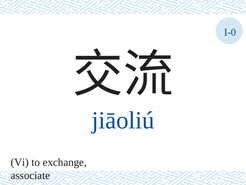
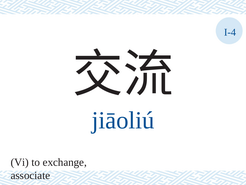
I-0: I-0 -> I-4 (230, 32)
